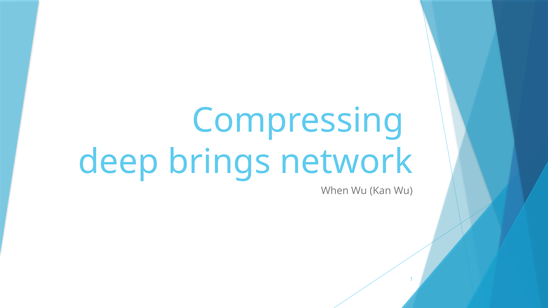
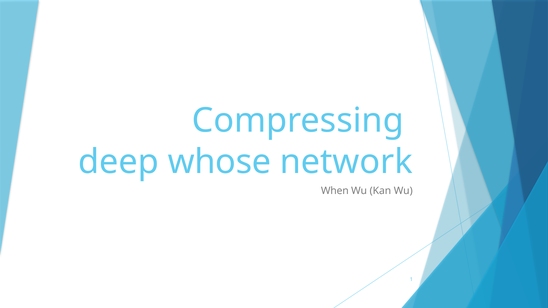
brings: brings -> whose (219, 162)
